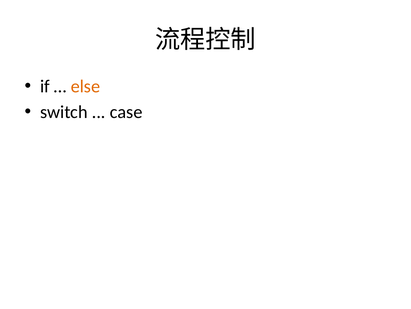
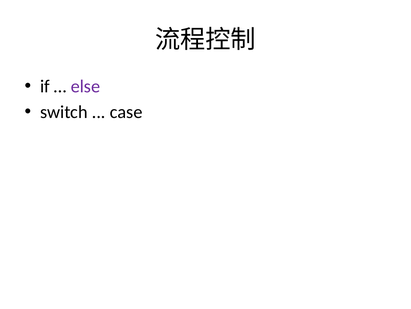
else colour: orange -> purple (85, 86)
